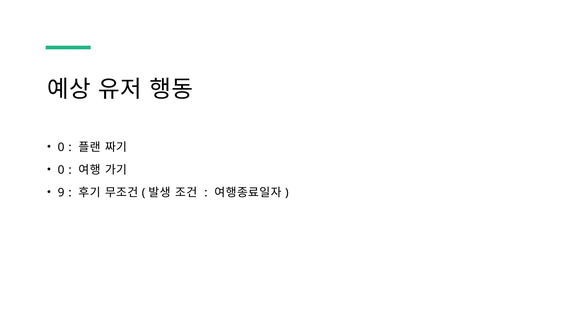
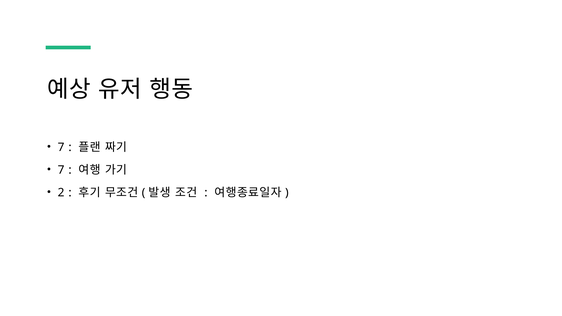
0: 0 -> 7 (61, 147)
0: 0 -> 7 (61, 170)
9: 9 -> 2 (61, 193)
